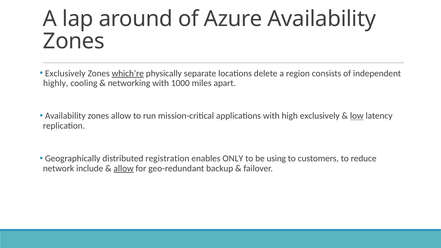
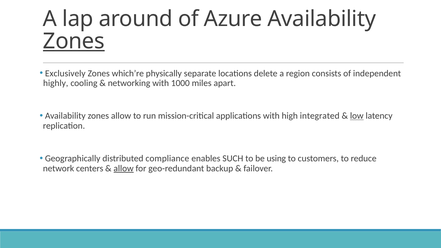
Zones underline: none -> present (74, 41)
which’re underline: present -> none (128, 73)
high exclusively: exclusively -> integrated (320, 116)
registration: registration -> compliance (167, 159)
ONLY: ONLY -> SUCH (233, 159)
include: include -> centers (90, 169)
